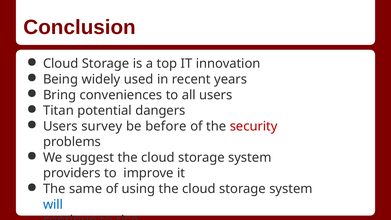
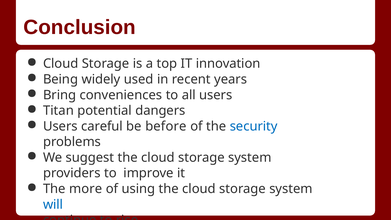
survey: survey -> careful (102, 126)
security colour: red -> blue (254, 126)
same: same -> more (86, 189)
